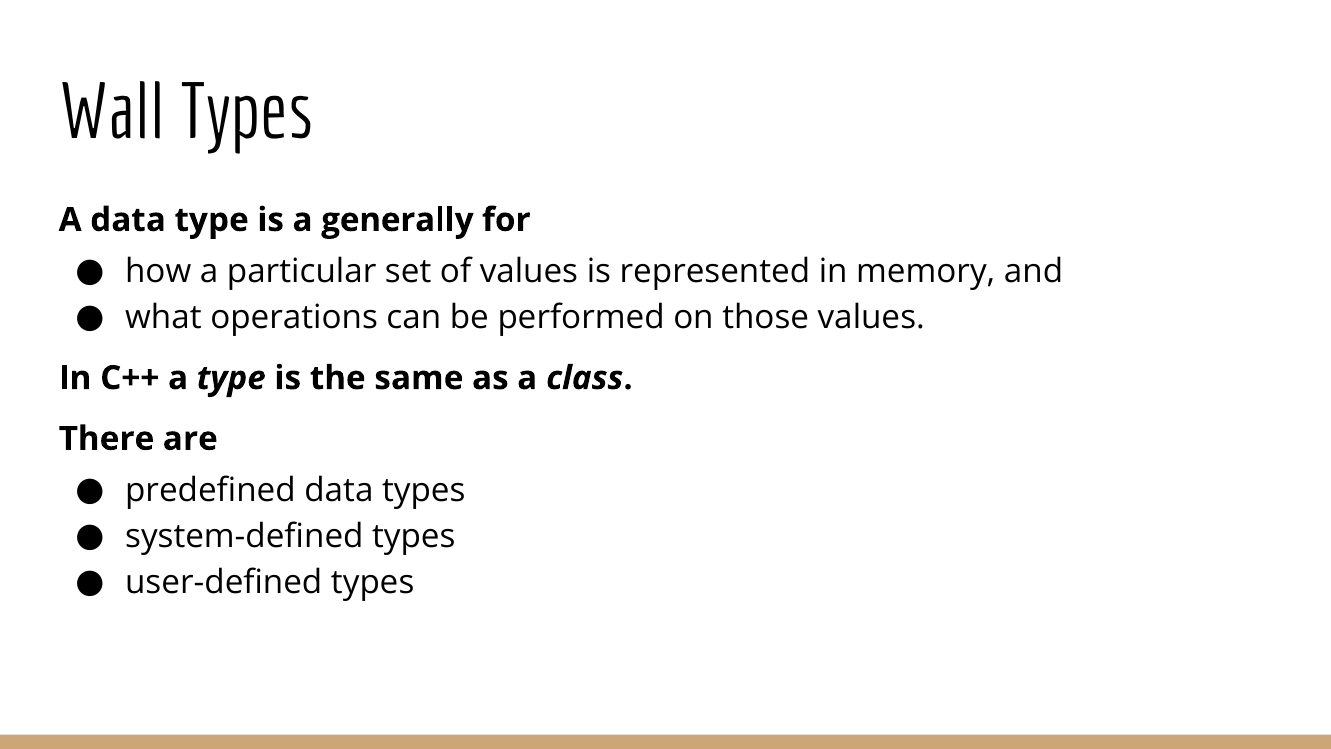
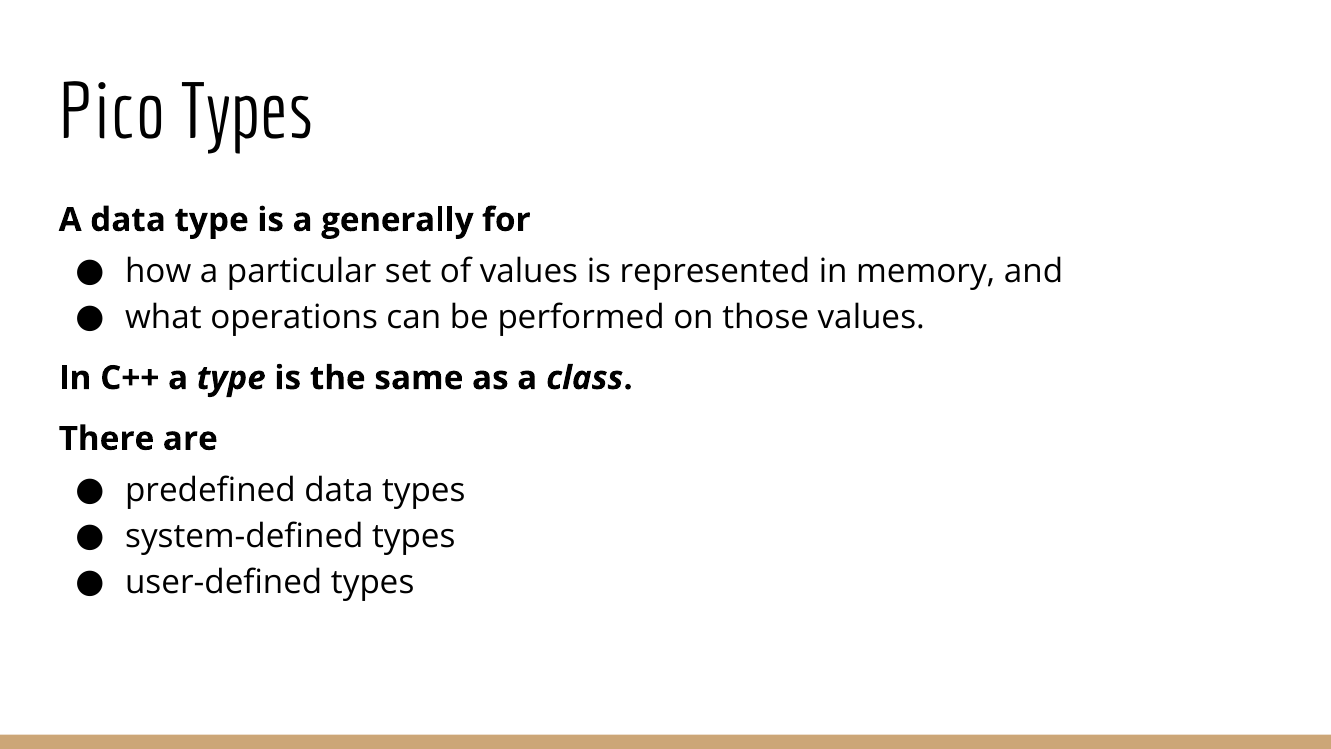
Wall: Wall -> Pico (112, 113)
